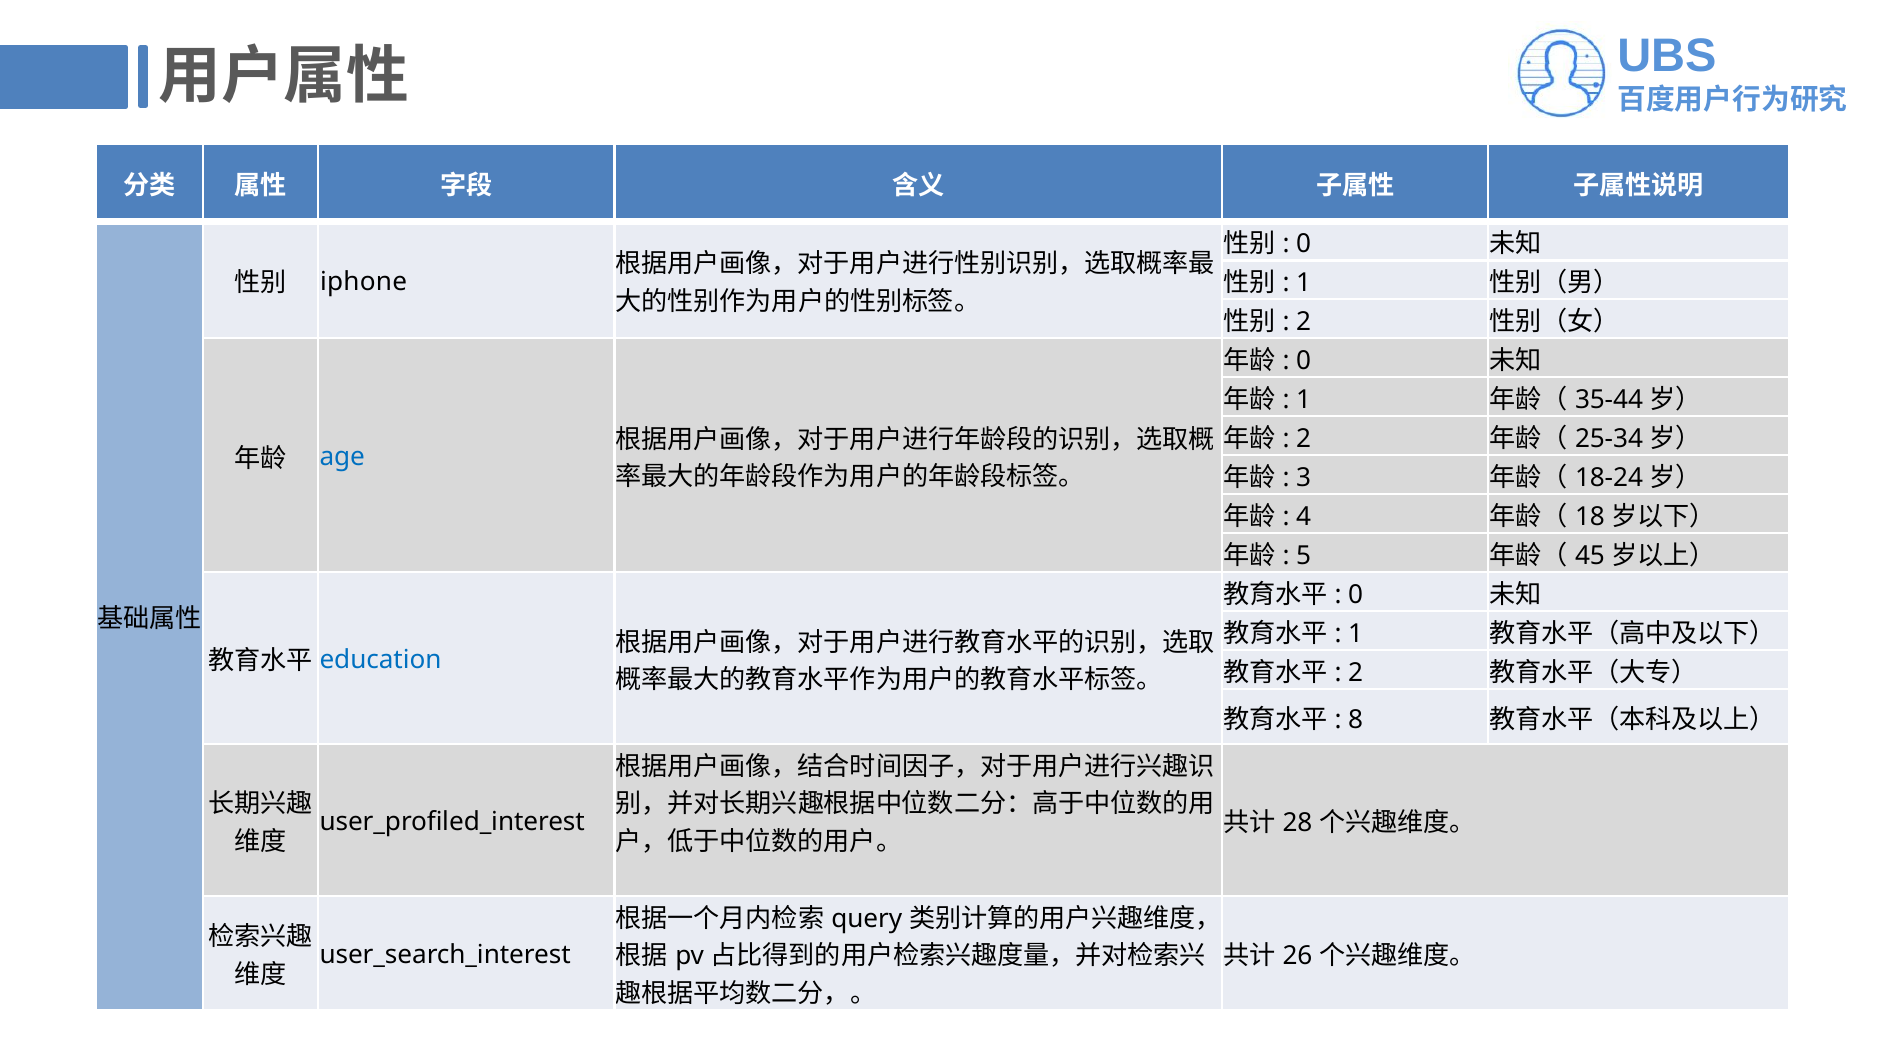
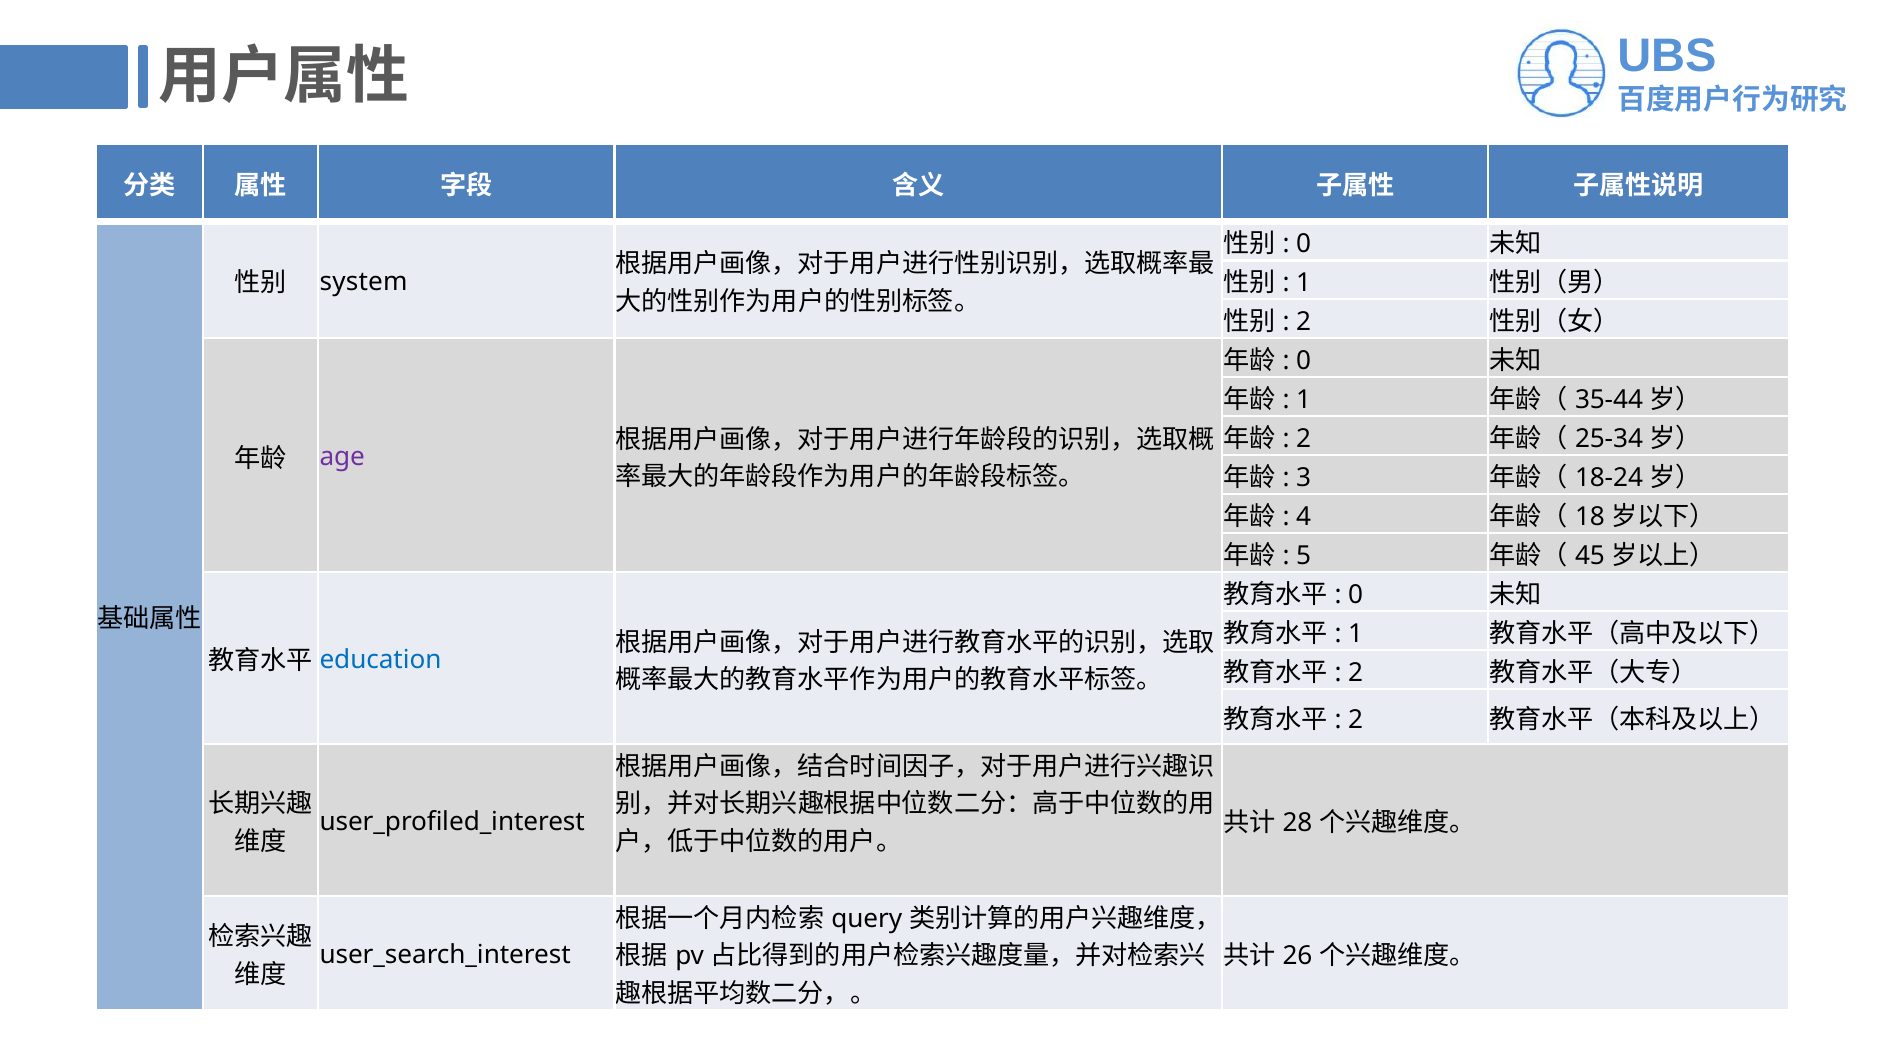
iphone: iphone -> system (364, 282)
age colour: blue -> purple (342, 457)
8: 8 -> 2 (1356, 720)
